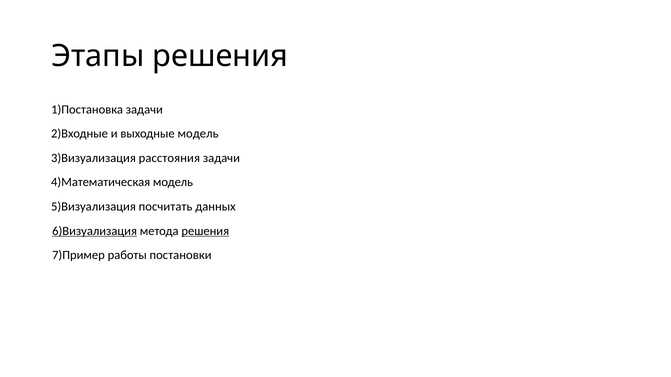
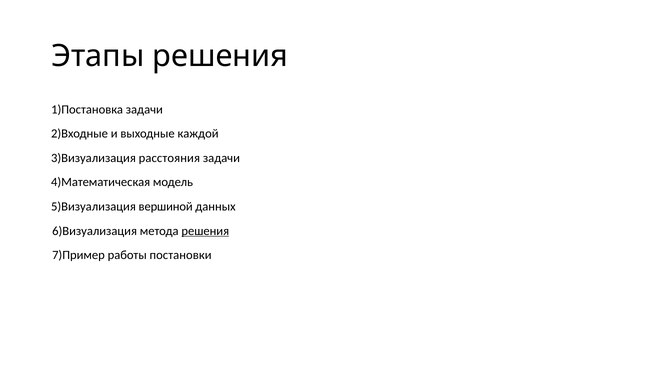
выходные модель: модель -> каждой (198, 134)
посчитать: посчитать -> вершиной (166, 207)
6)Визуализация underline: present -> none (95, 231)
